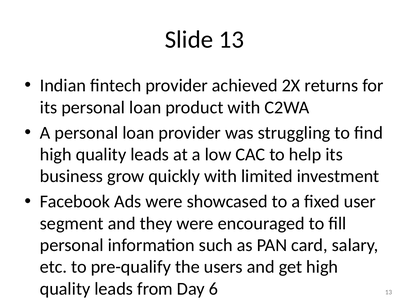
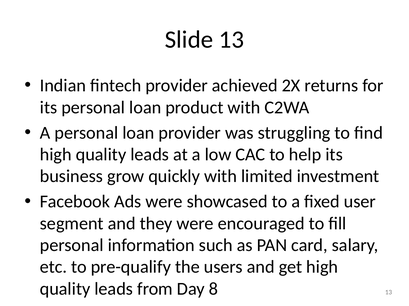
6: 6 -> 8 (213, 289)
